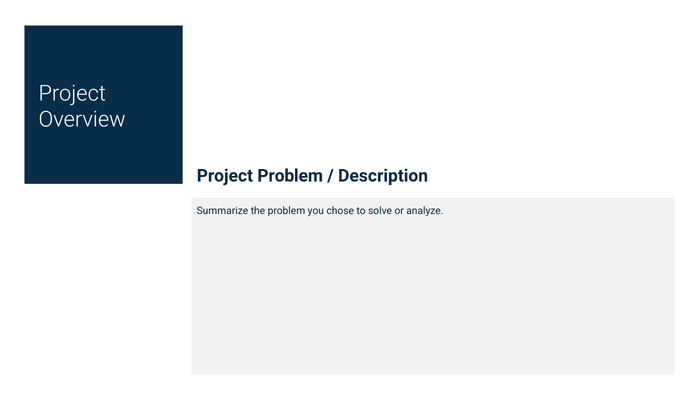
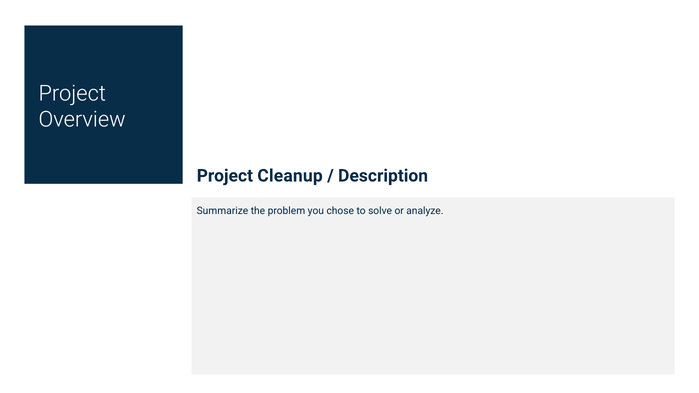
Project Problem: Problem -> Cleanup (290, 176)
